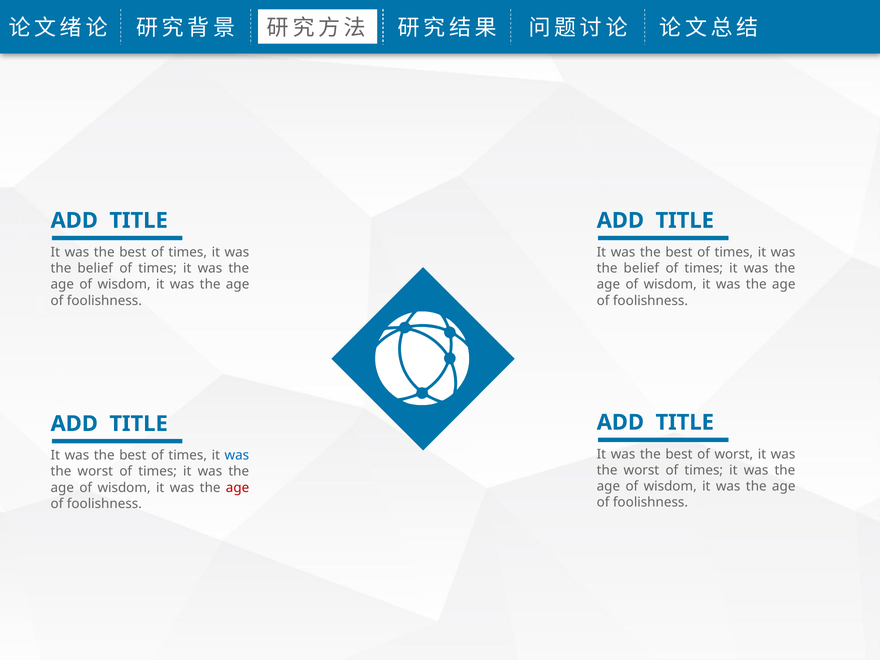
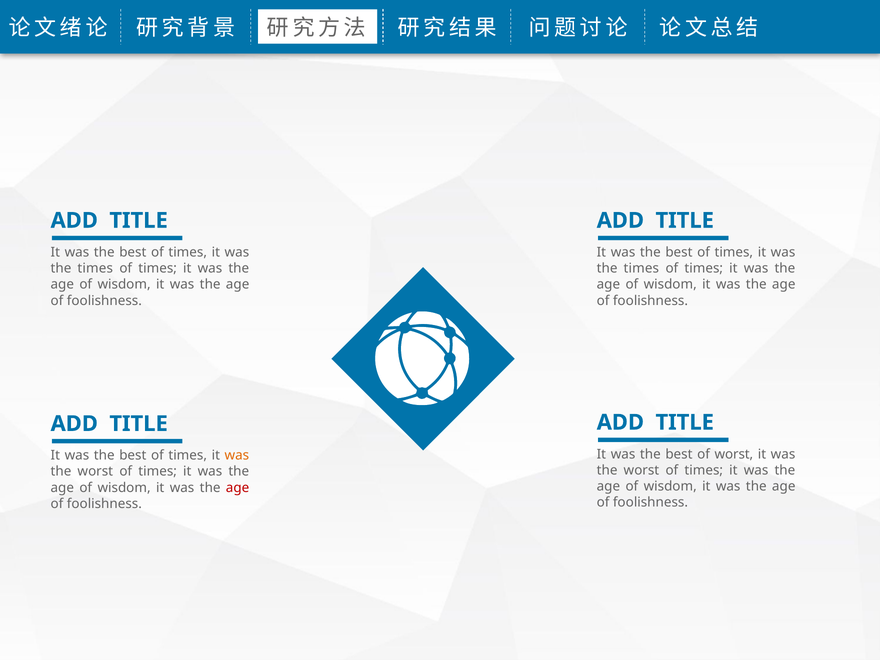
belief: belief -> times (95, 268)
belief: belief -> times (641, 268)
was colour: blue -> orange (237, 455)
